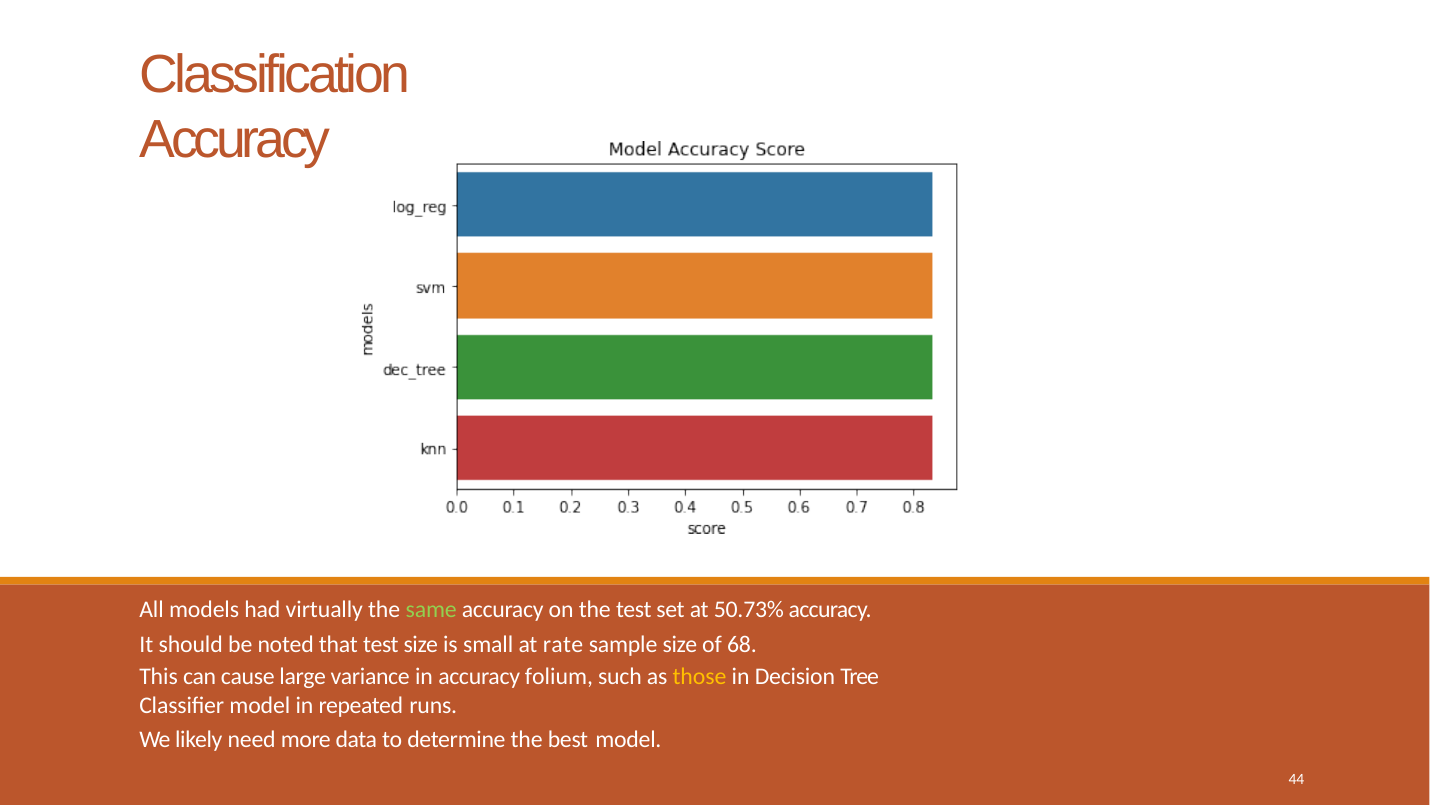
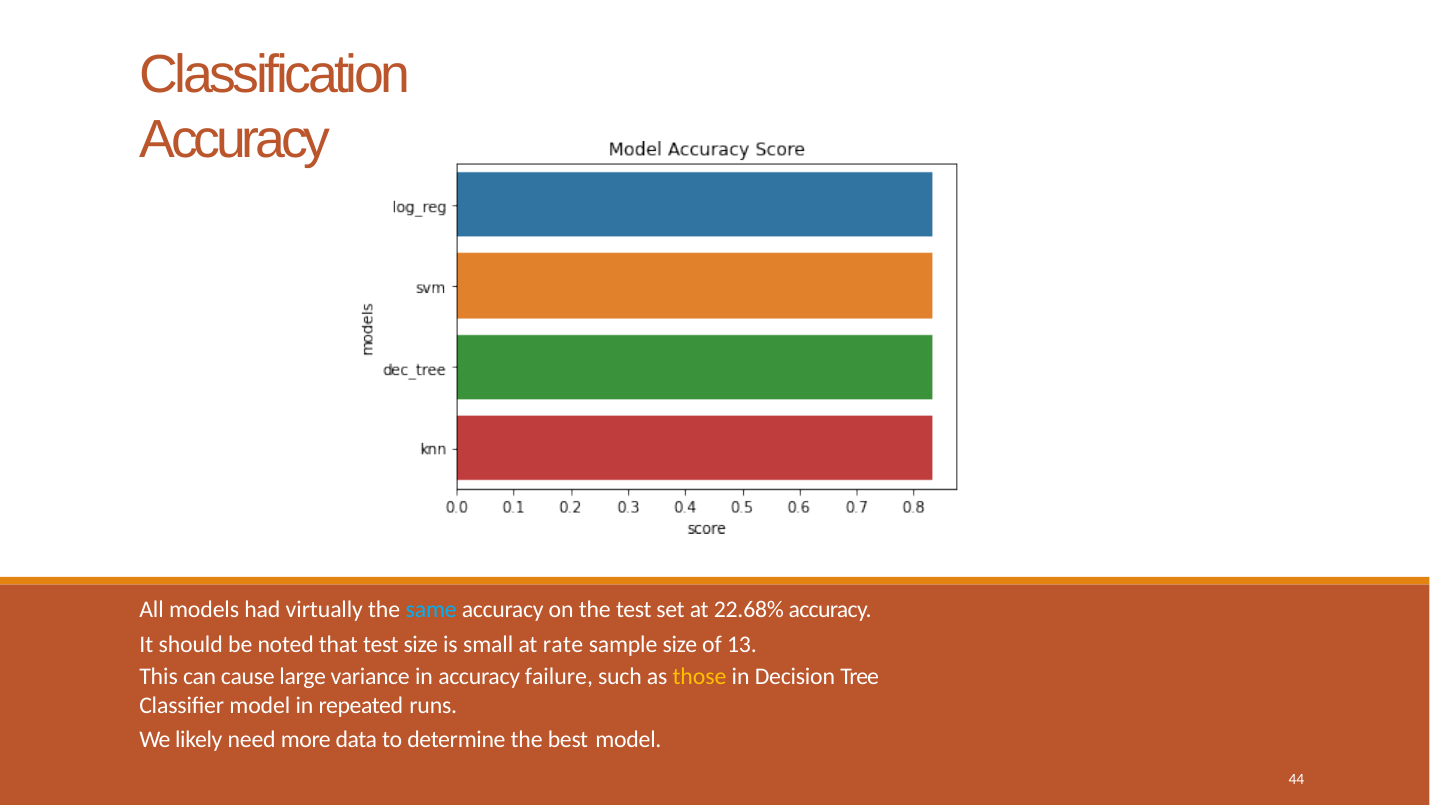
same colour: light green -> light blue (431, 610)
50.73%: 50.73% -> 22.68% (749, 610)
68: 68 -> 13 (742, 644)
folium: folium -> failure (559, 676)
